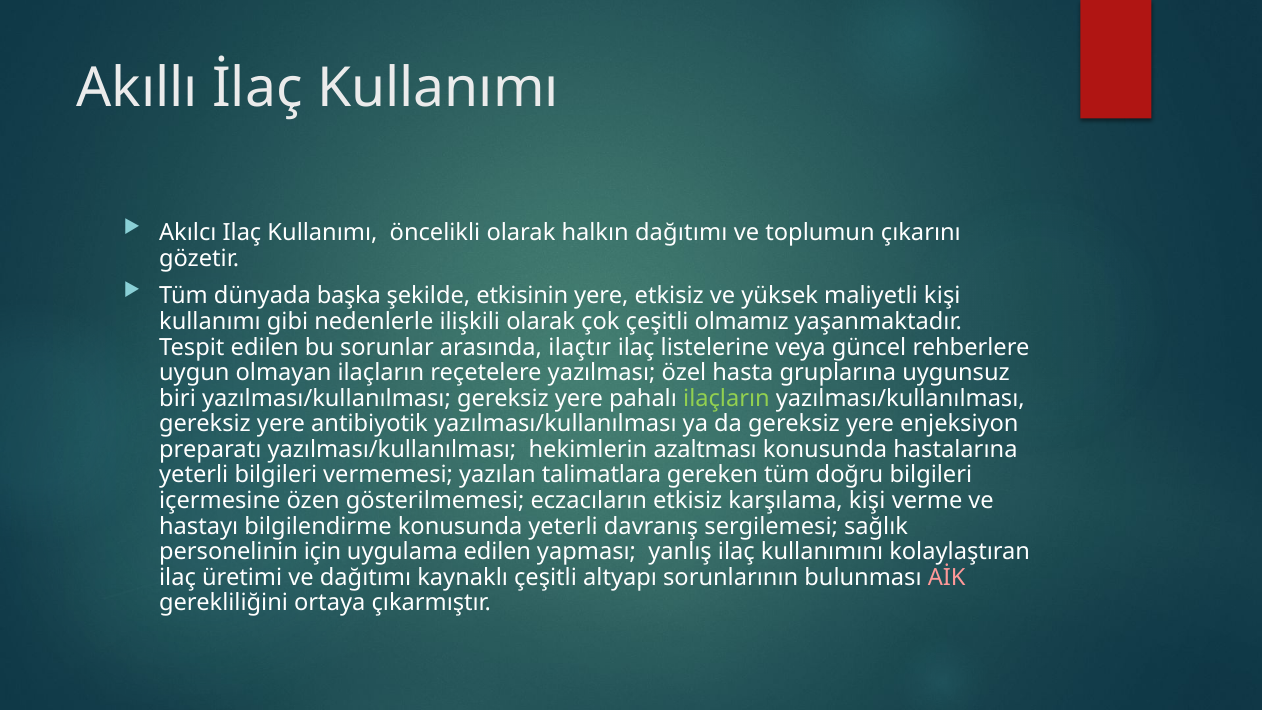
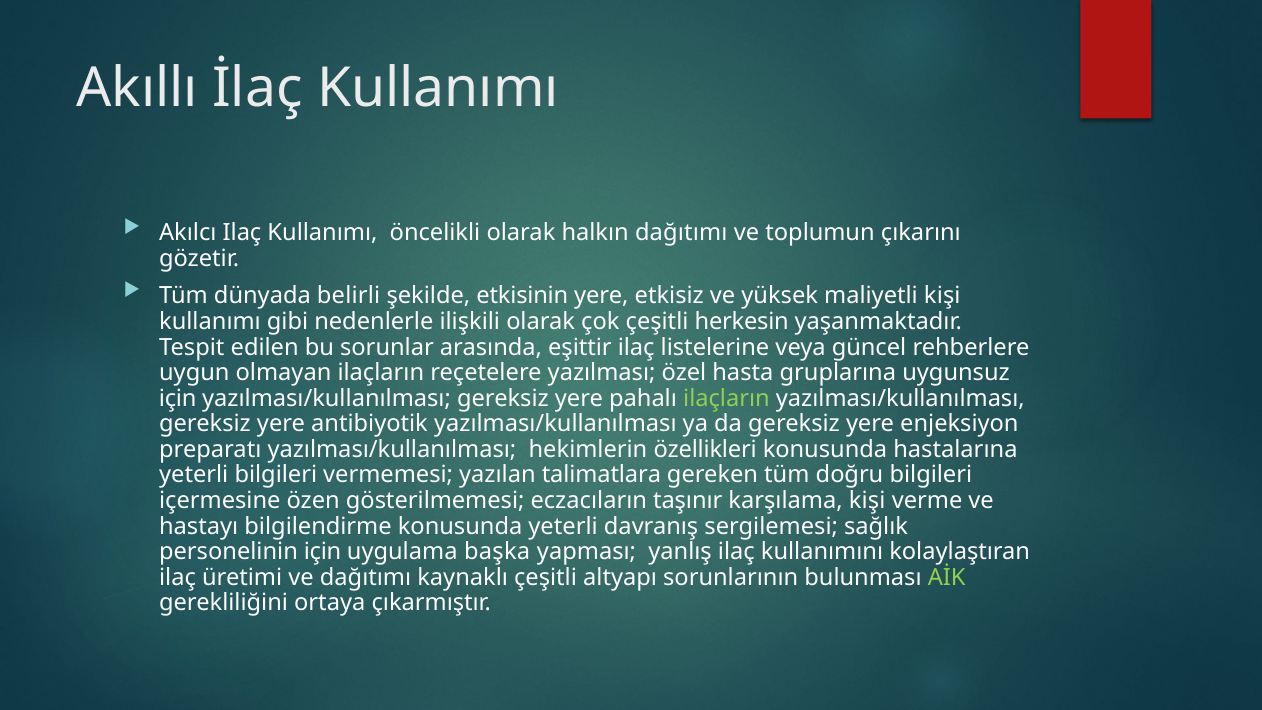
başka: başka -> belirli (349, 296)
olmamız: olmamız -> herkesin (742, 322)
ilaçtır: ilaçtır -> eşittir (580, 347)
biri: biri -> için (178, 398)
azaltması: azaltması -> özellikleri (705, 449)
eczacıların etkisiz: etkisiz -> taşınır (688, 501)
uygulama edilen: edilen -> başka (497, 552)
AİK colour: pink -> light green (947, 577)
